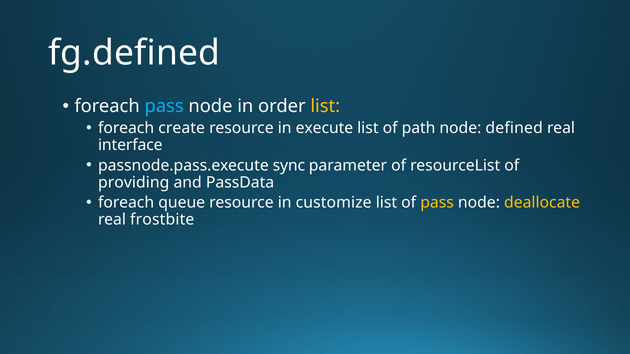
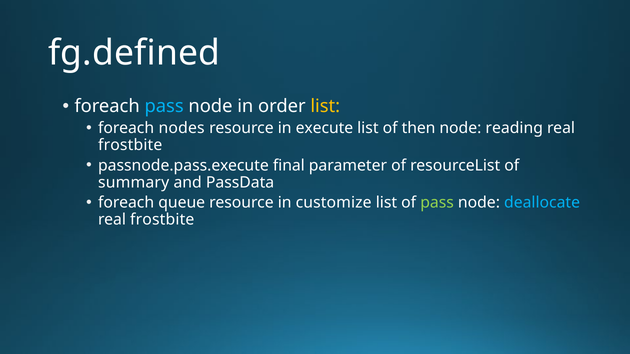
create: create -> nodes (182, 128)
path: path -> then (419, 128)
defined: defined -> reading (514, 128)
interface: interface -> frostbite (130, 145)
sync: sync -> final (289, 166)
providing: providing -> summary (134, 183)
pass colour: yellow -> light green (437, 203)
deallocate colour: yellow -> light blue (542, 203)
